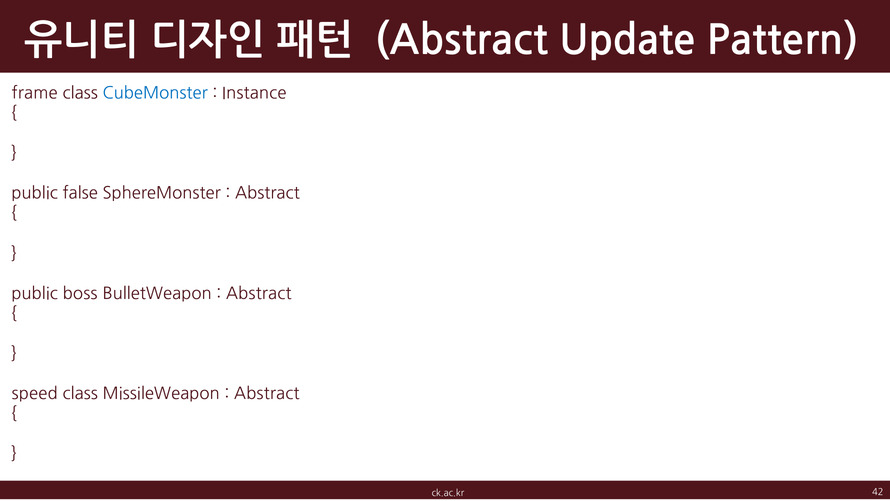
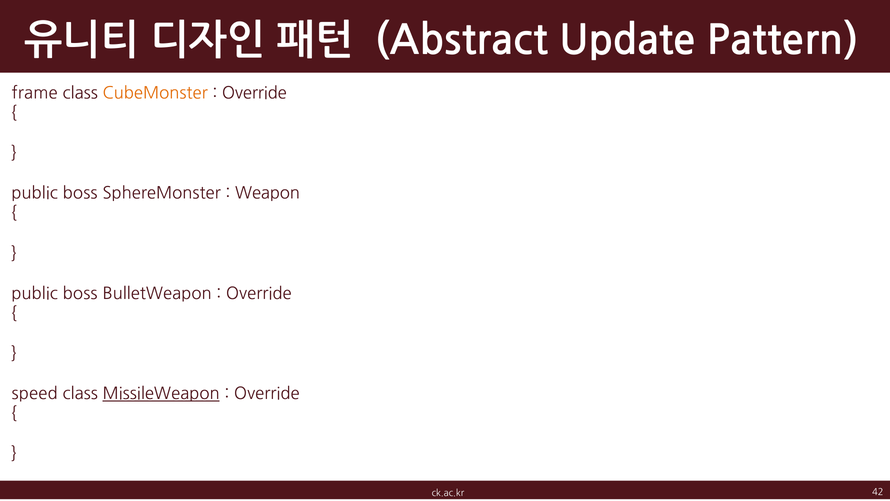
CubeMonster colour: blue -> orange (155, 93)
Instance: Instance -> Override (254, 93)
false: false -> boss (80, 193)
Abstract: Abstract -> Weapon (267, 193)
Abstract: Abstract -> Override (259, 293)
MissileWeapon underline: none -> present (161, 393)
Abstract: Abstract -> Override (267, 393)
